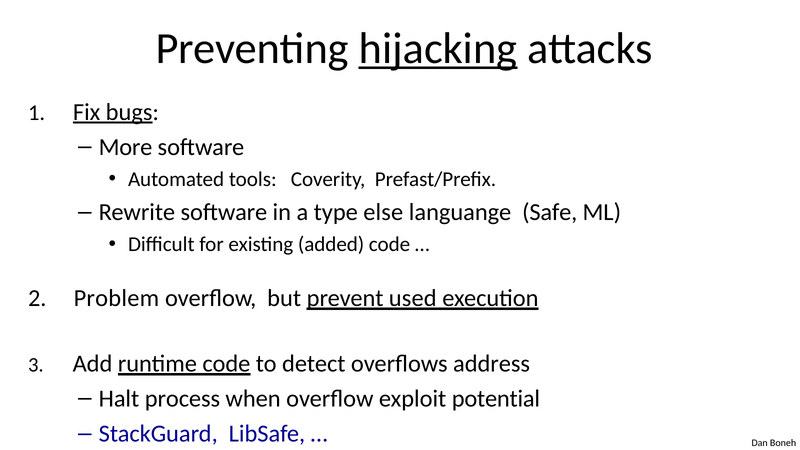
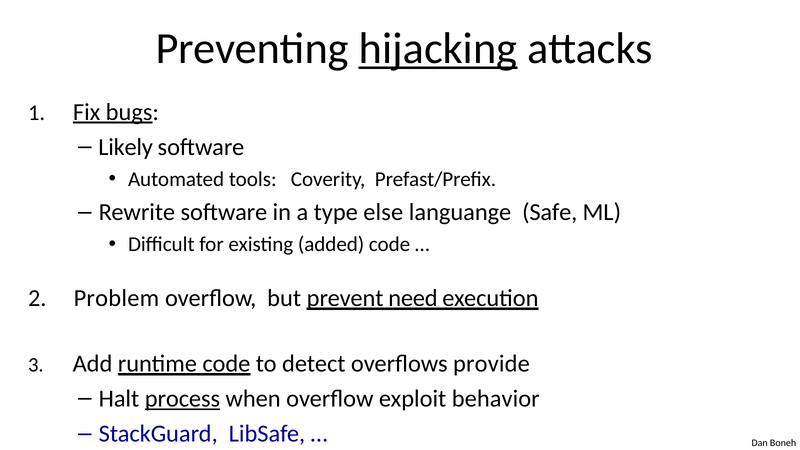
More: More -> Likely (126, 147)
used: used -> need (413, 298)
address: address -> provide (491, 364)
process underline: none -> present (182, 399)
potential: potential -> behavior (496, 399)
